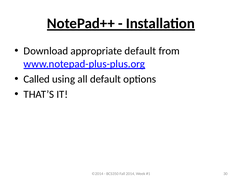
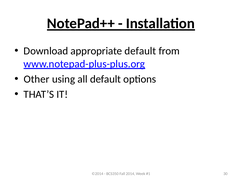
Called: Called -> Other (37, 79)
